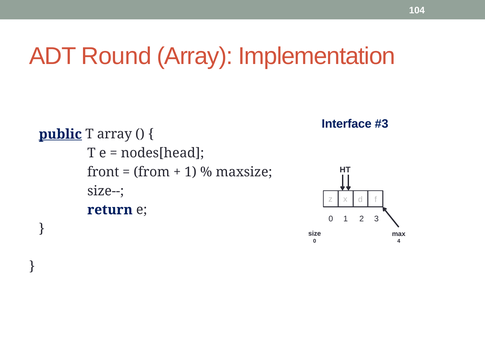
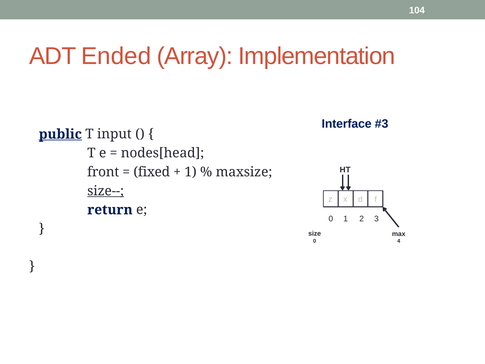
Round: Round -> Ended (116, 56)
T array: array -> input (114, 134)
from: from -> fixed (152, 172)
size-- underline: none -> present (106, 191)
